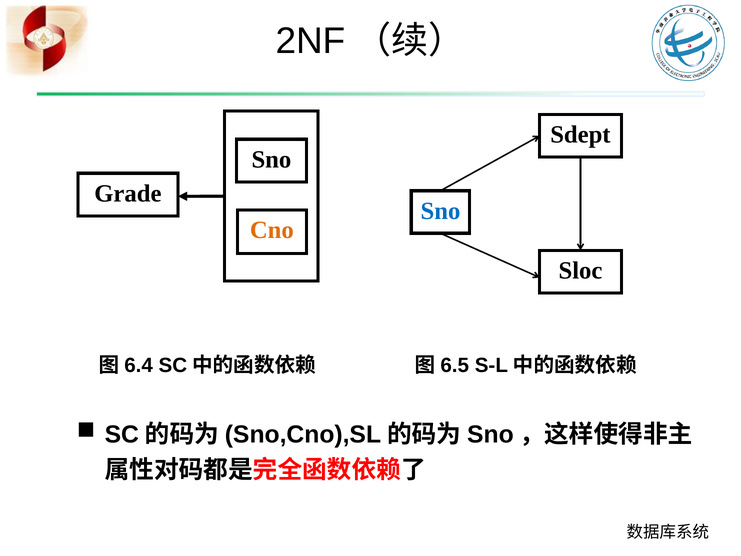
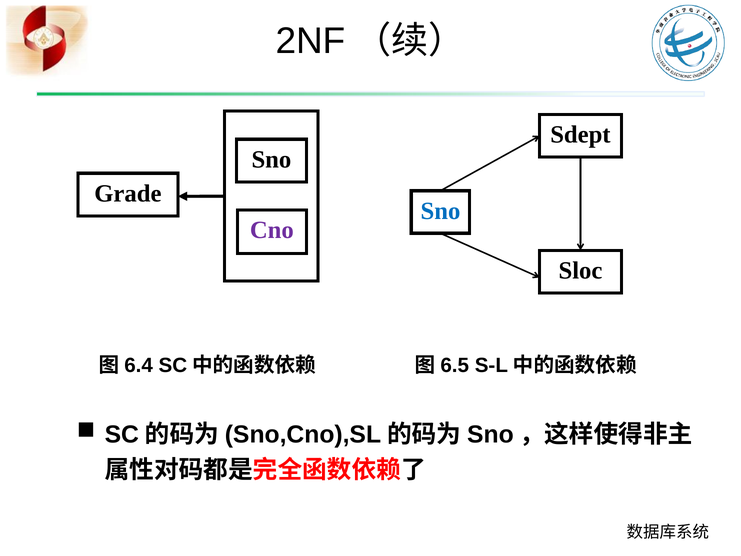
Cno colour: orange -> purple (272, 230)
